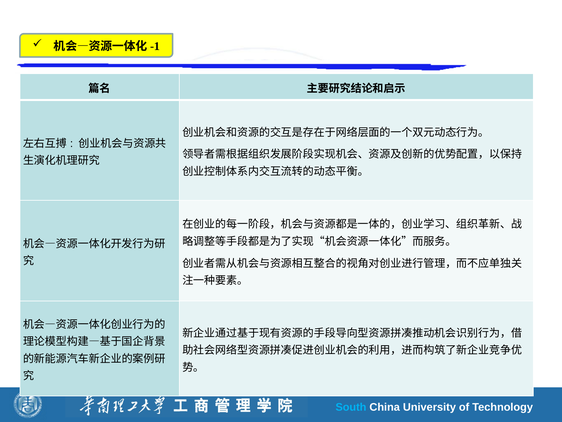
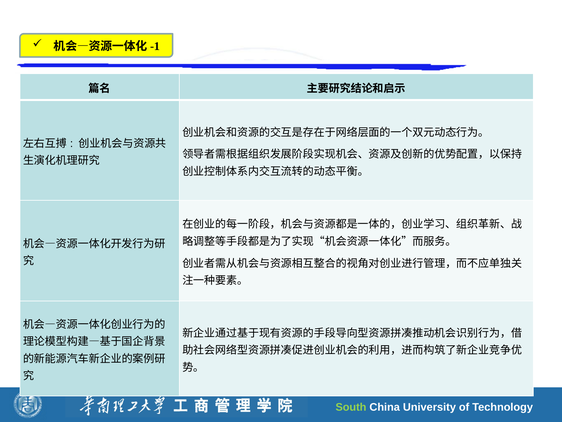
South colour: light blue -> light green (351, 407)
